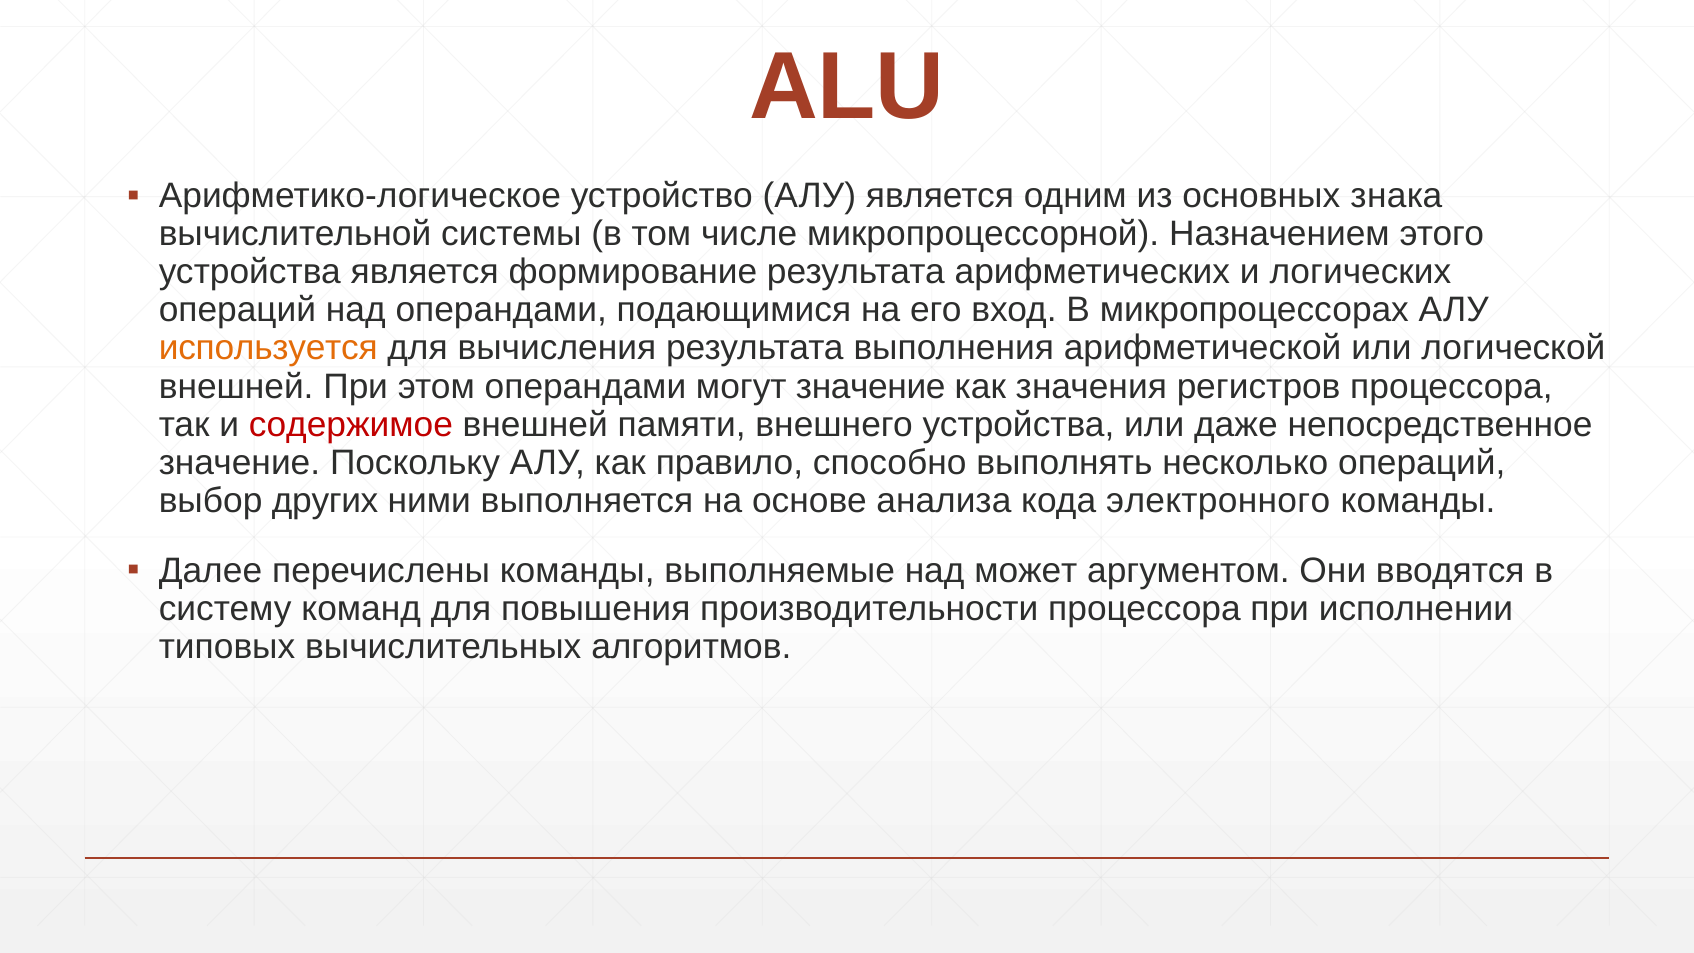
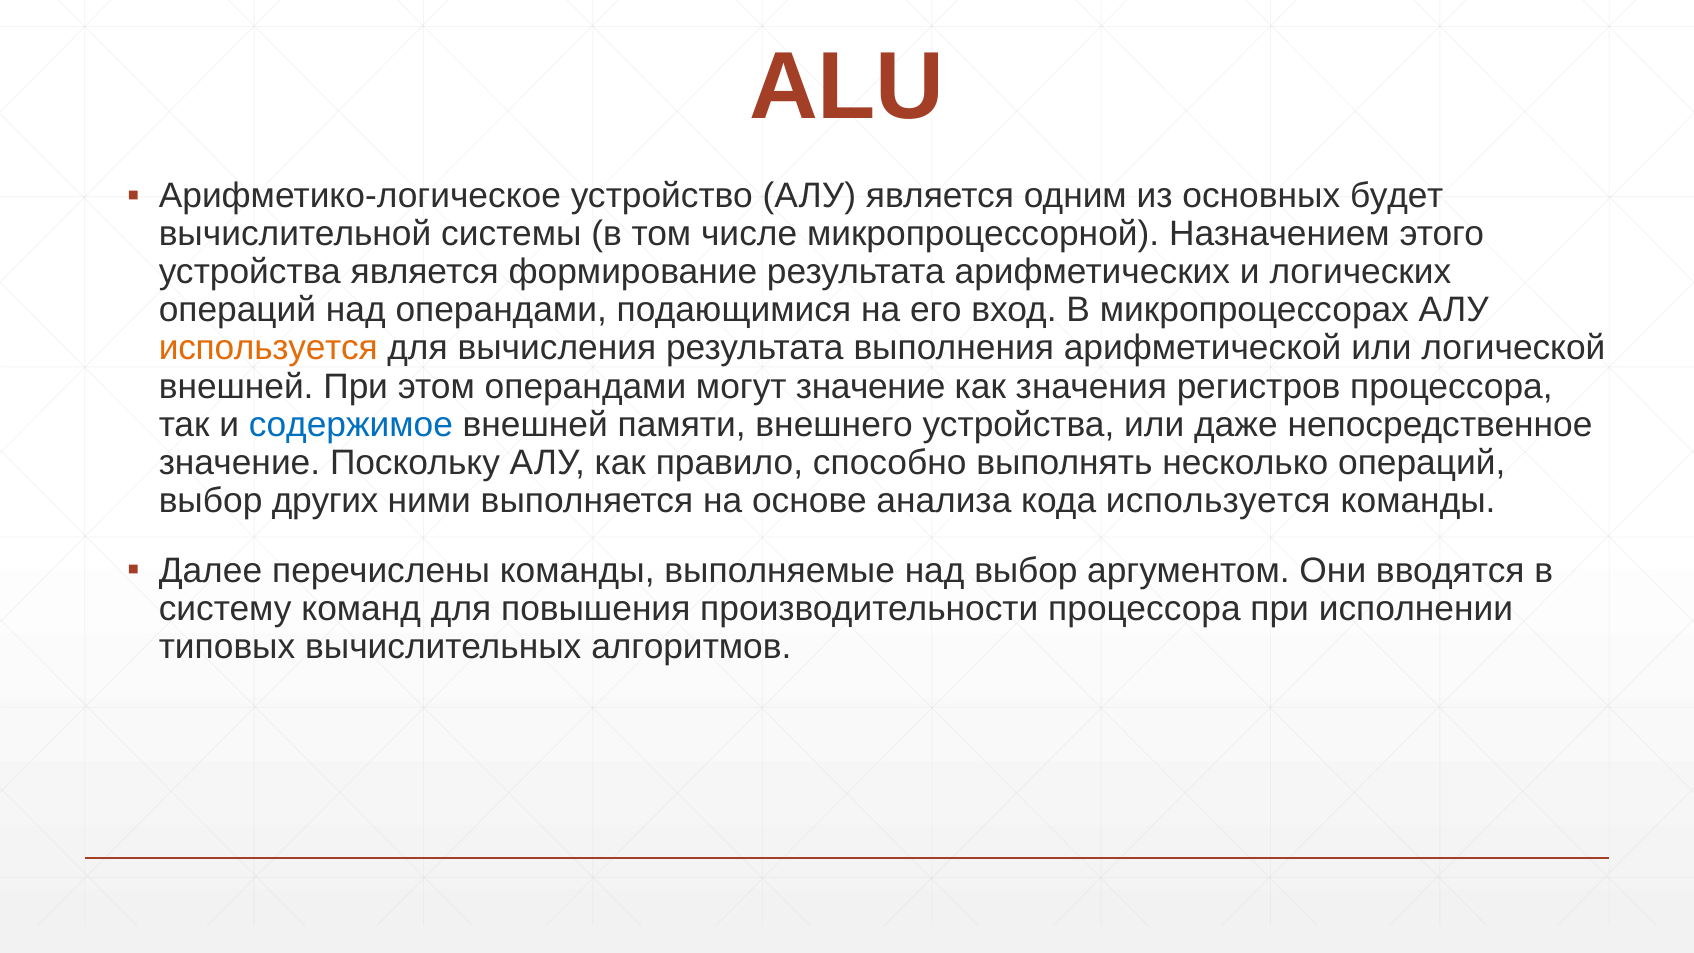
знака: знака -> будет (1397, 196)
содержимое colour: red -> blue (351, 425)
кода электронного: электронного -> используется (1218, 501)
над может: может -> выбор (1026, 571)
